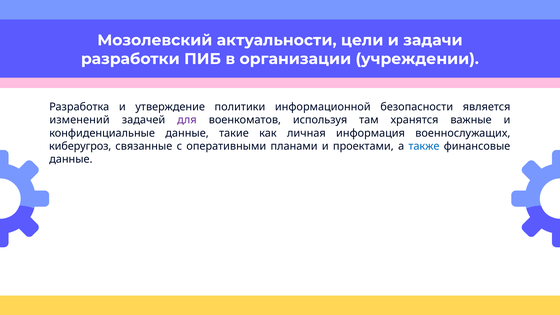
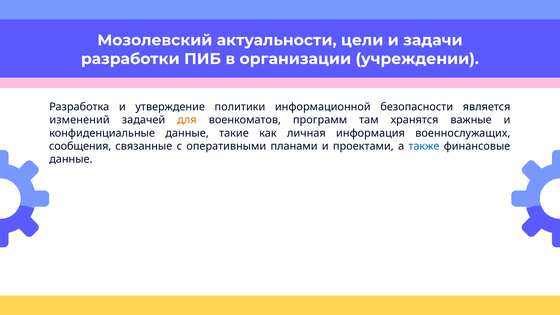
для colour: purple -> orange (187, 120)
используя: используя -> программ (320, 120)
киберугроз: киберугроз -> сообщения (80, 146)
